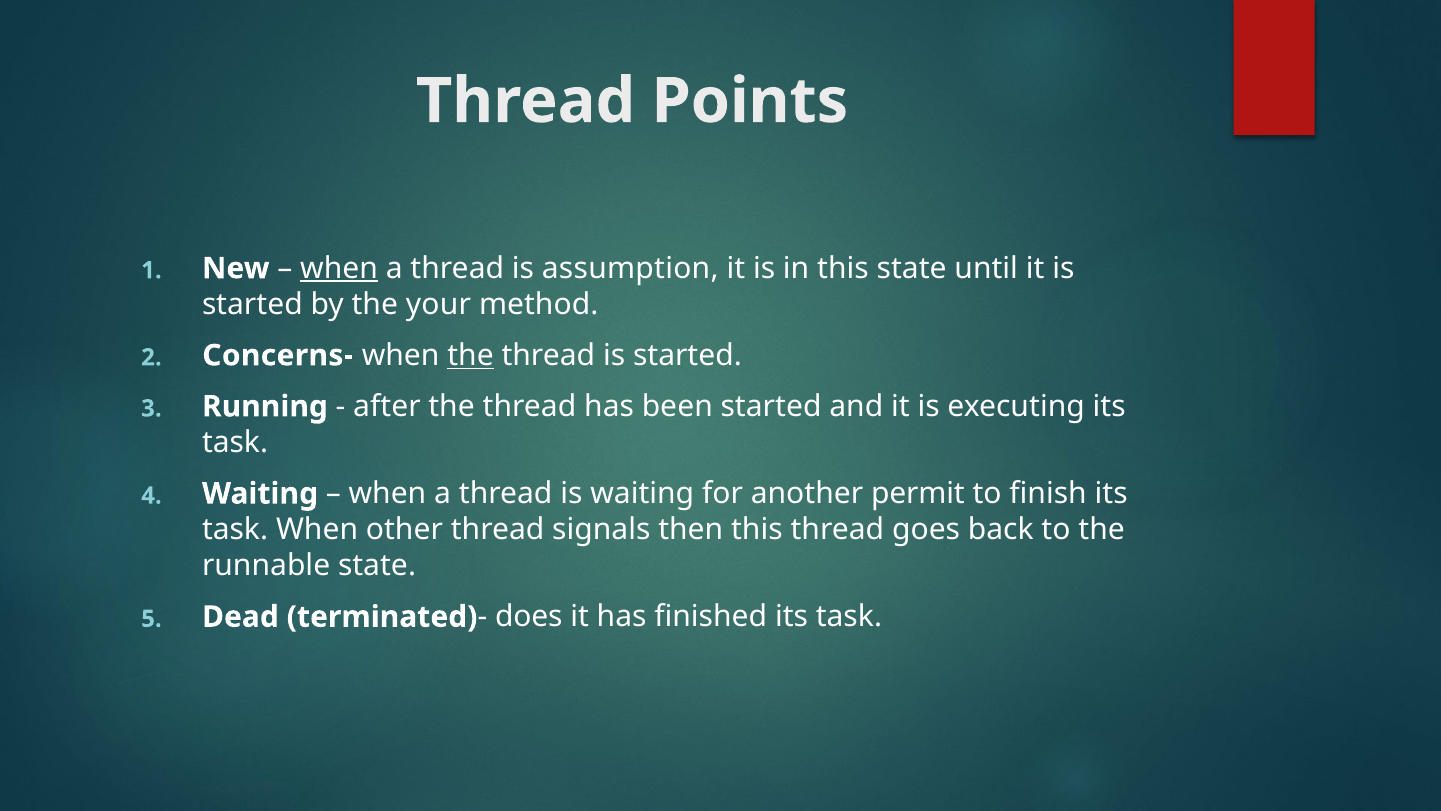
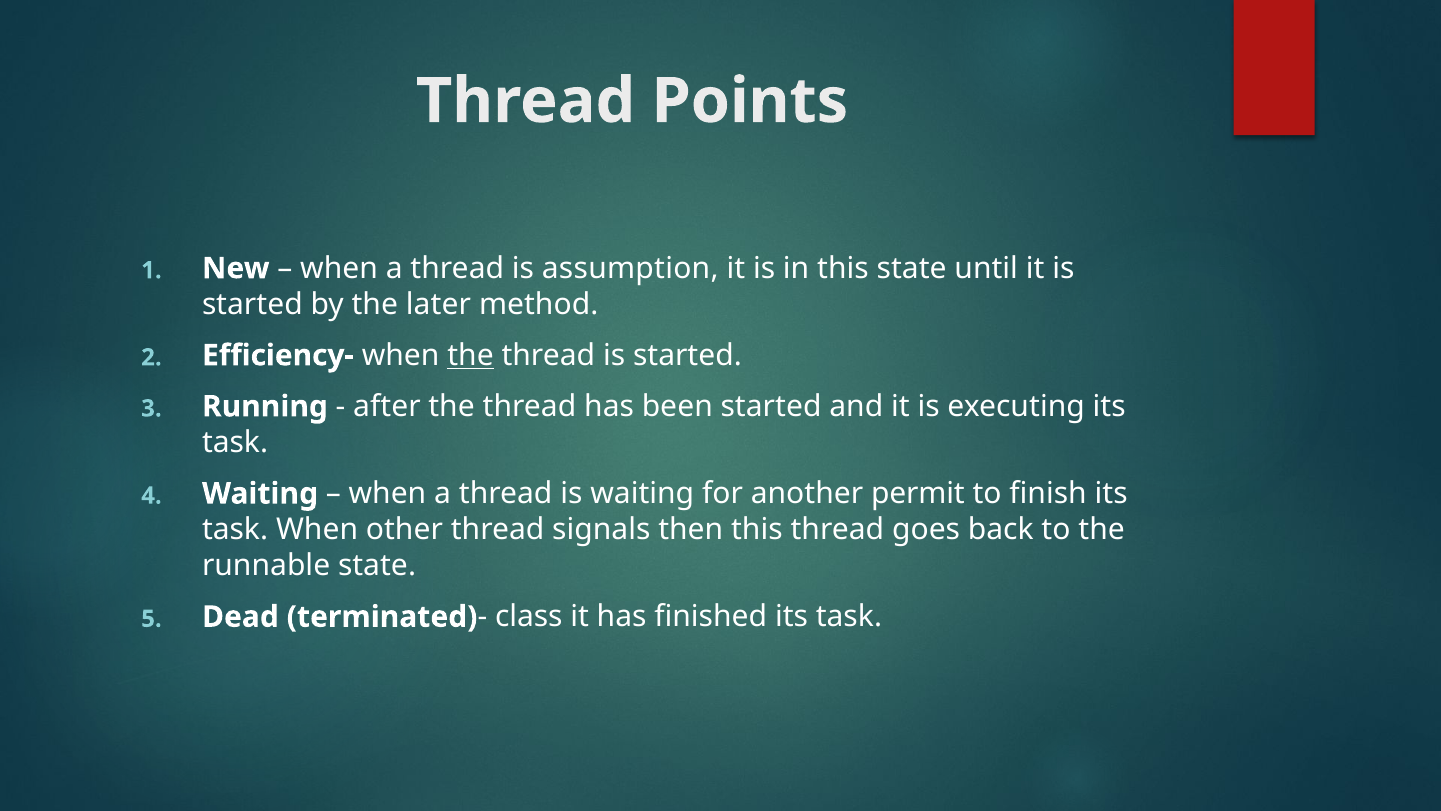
when underline: present -> none (339, 268)
your: your -> later (438, 304)
Concerns-: Concerns- -> Efficiency- (278, 355)
does: does -> class (529, 617)
